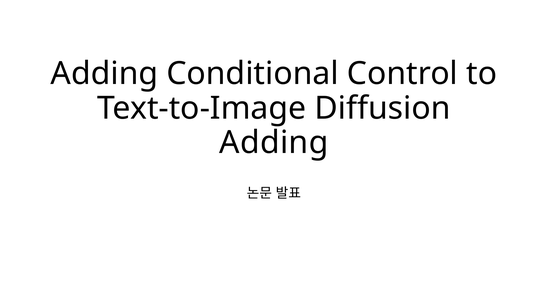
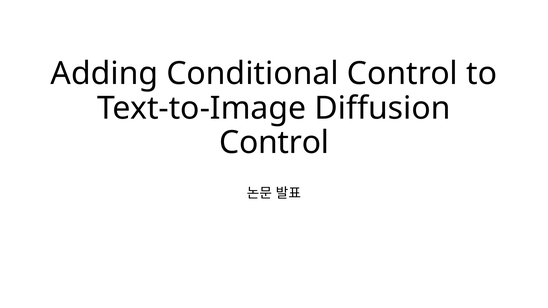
Adding: Adding -> Control (274, 143)
